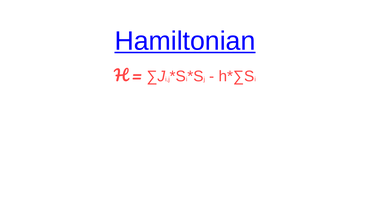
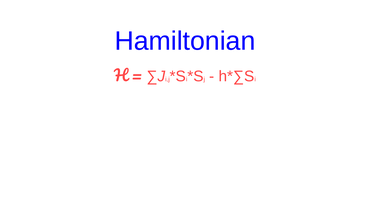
Hamiltonian underline: present -> none (185, 41)
